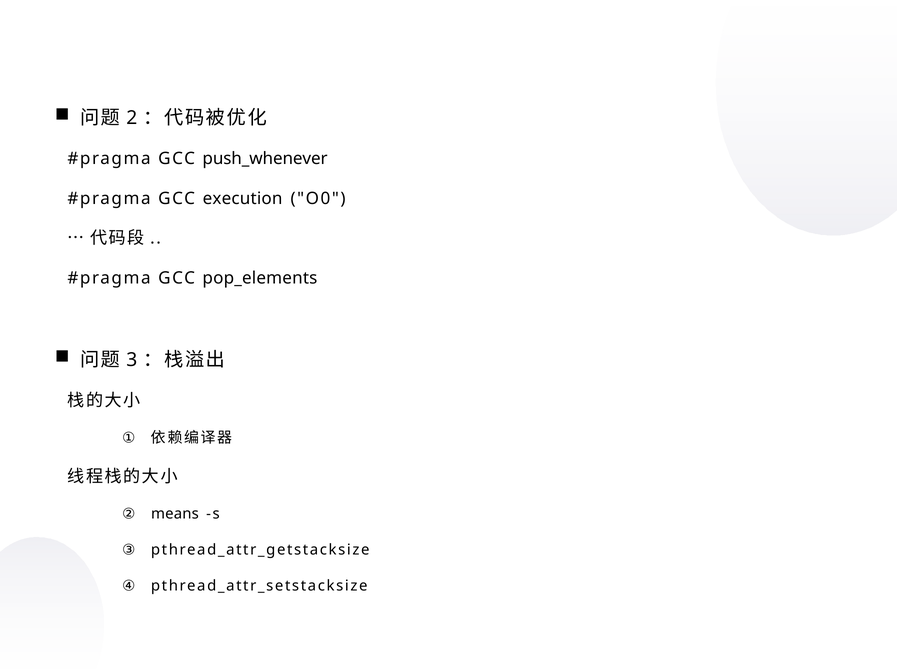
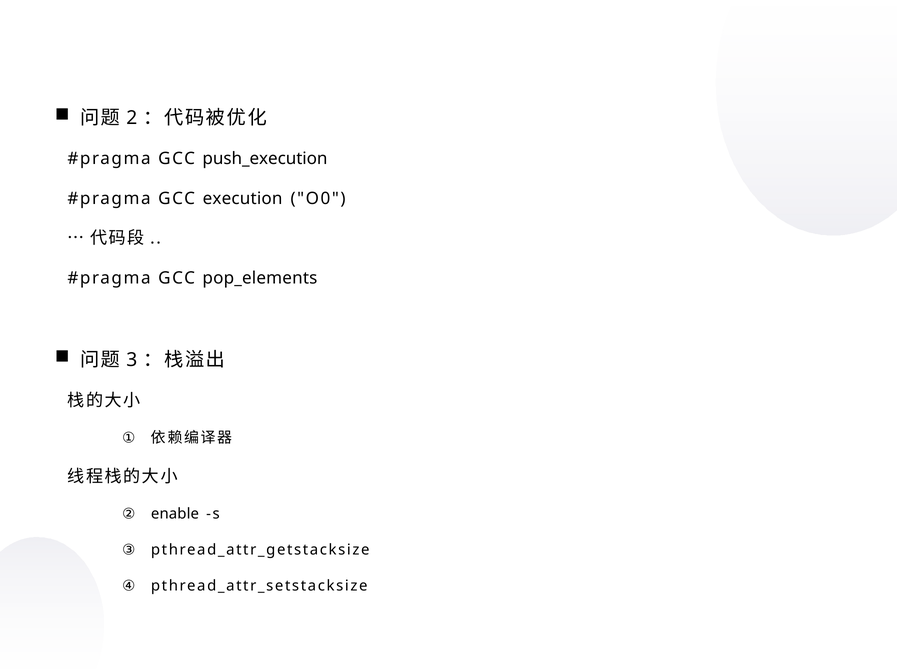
push_whenever: push_whenever -> push_execution (265, 159)
means: means -> enable (175, 514)
